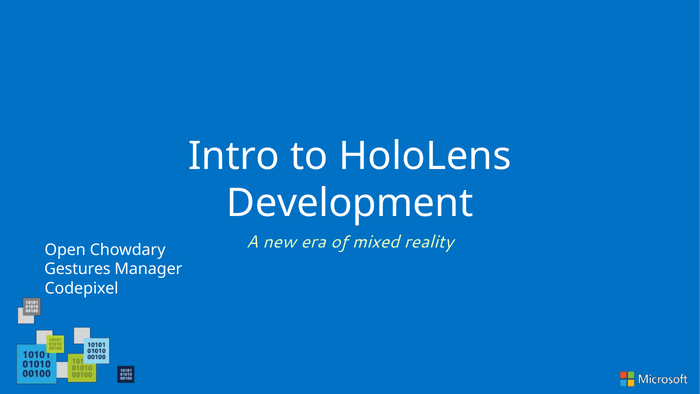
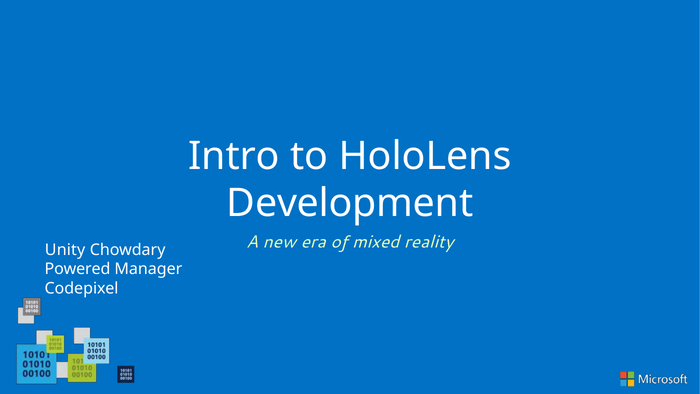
Open: Open -> Unity (65, 250)
Gestures: Gestures -> Powered (77, 269)
